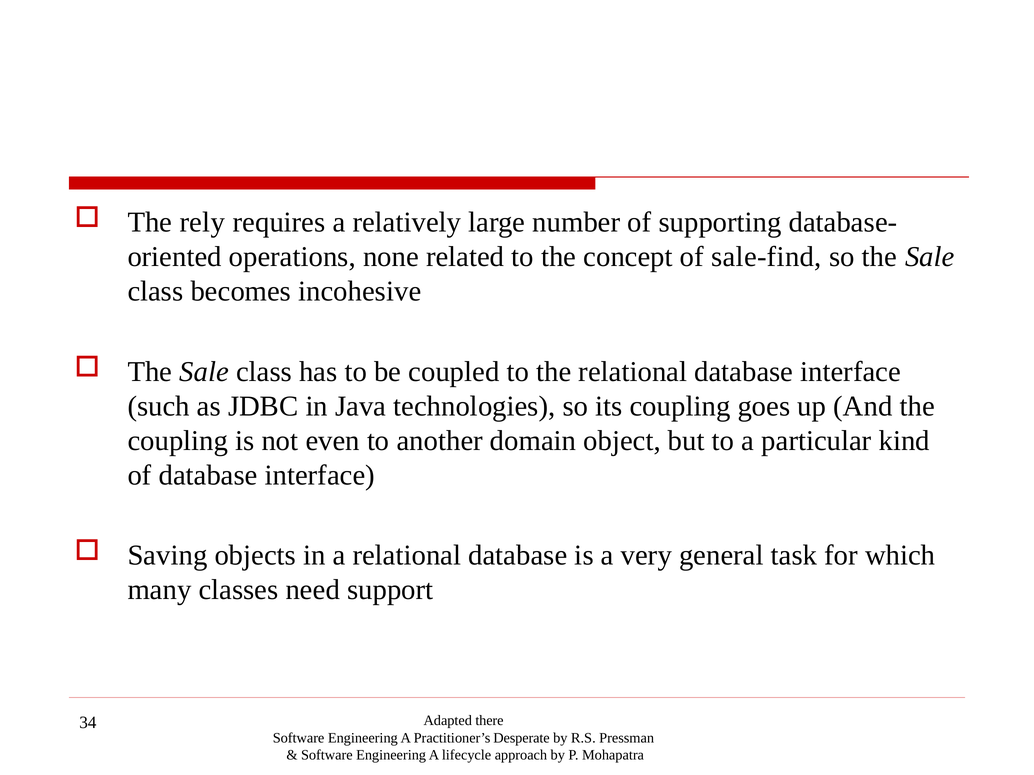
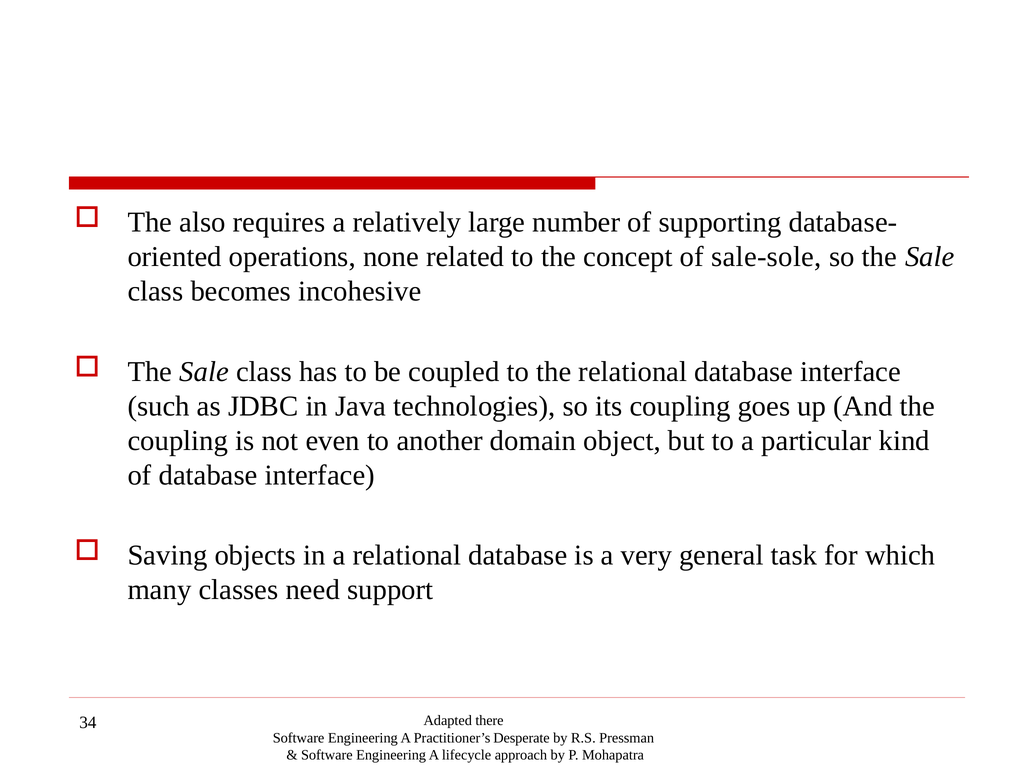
rely: rely -> also (202, 223)
sale-find: sale-find -> sale-sole (766, 257)
